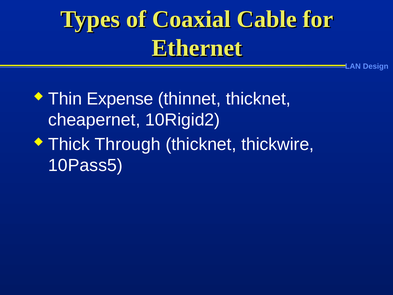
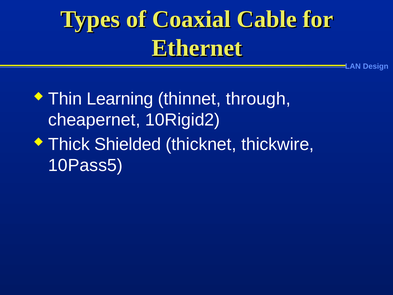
Expense: Expense -> Learning (120, 99)
thinnet thicknet: thicknet -> through (258, 99)
Through: Through -> Shielded (128, 144)
